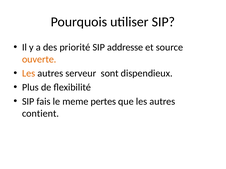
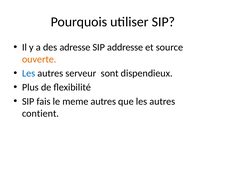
priorité: priorité -> adresse (75, 47)
Les colour: orange -> blue (29, 74)
meme pertes: pertes -> autres (103, 102)
